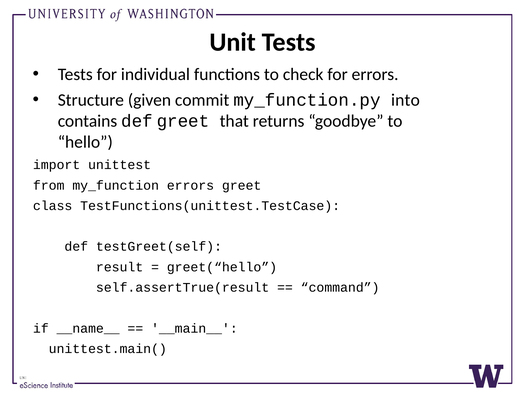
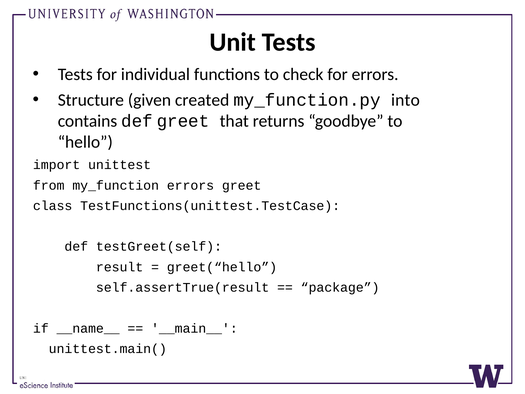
commit: commit -> created (202, 100)
command: command -> package (340, 287)
